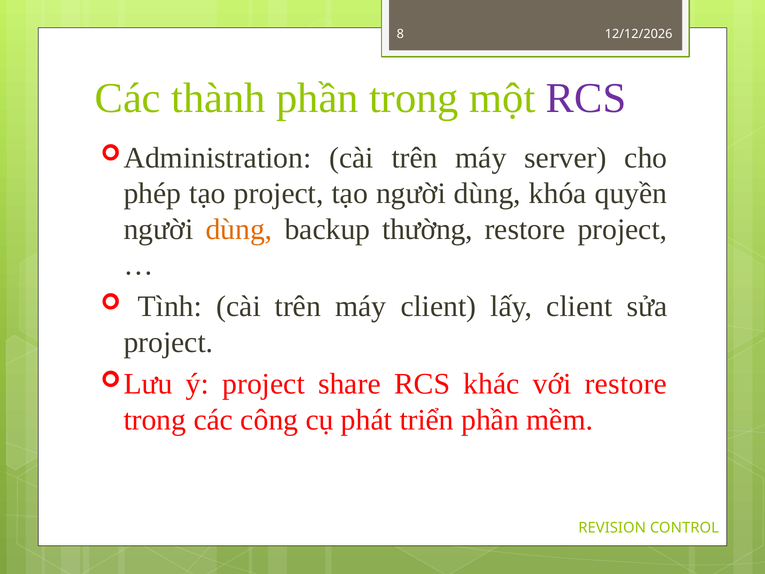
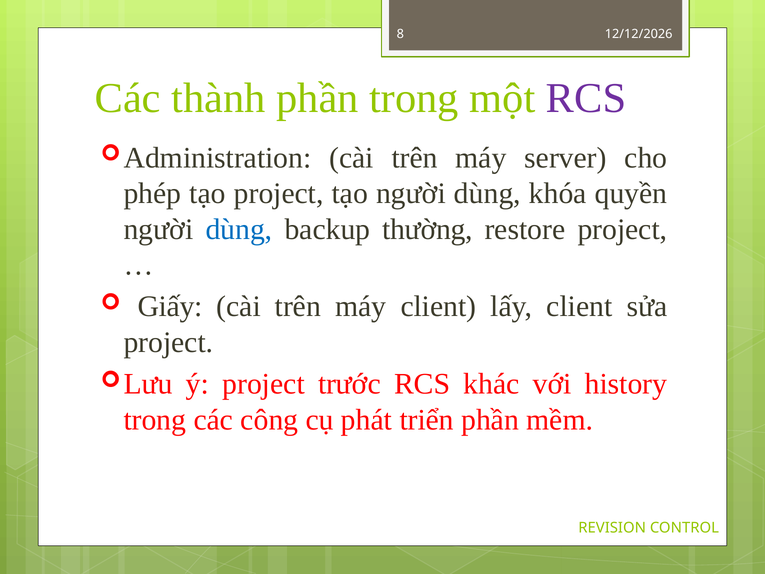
dùng colour: orange -> blue (239, 229)
Tình: Tình -> Giấy (170, 306)
share: share -> trước (349, 384)
với restore: restore -> history (626, 384)
